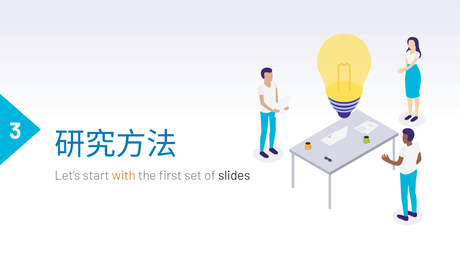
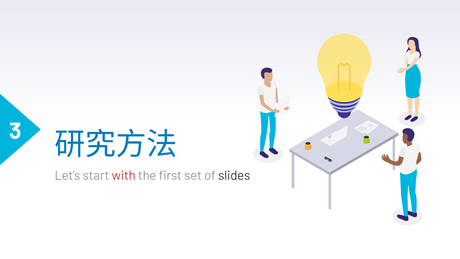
with colour: orange -> red (124, 175)
